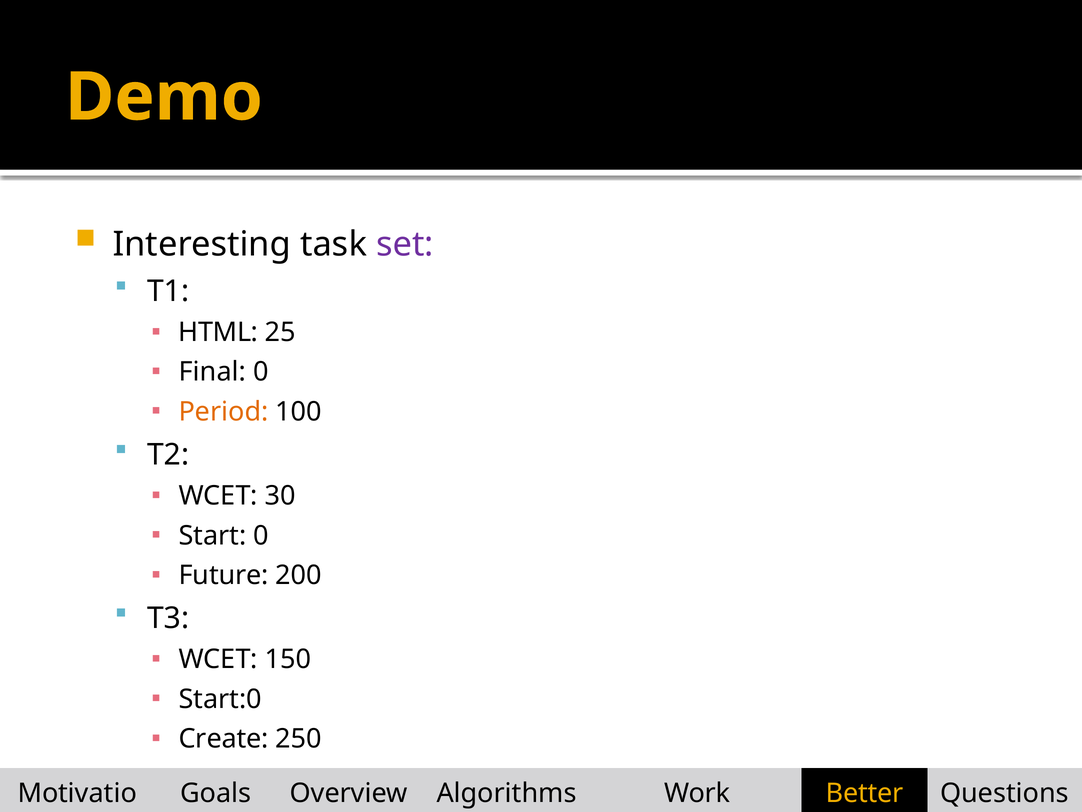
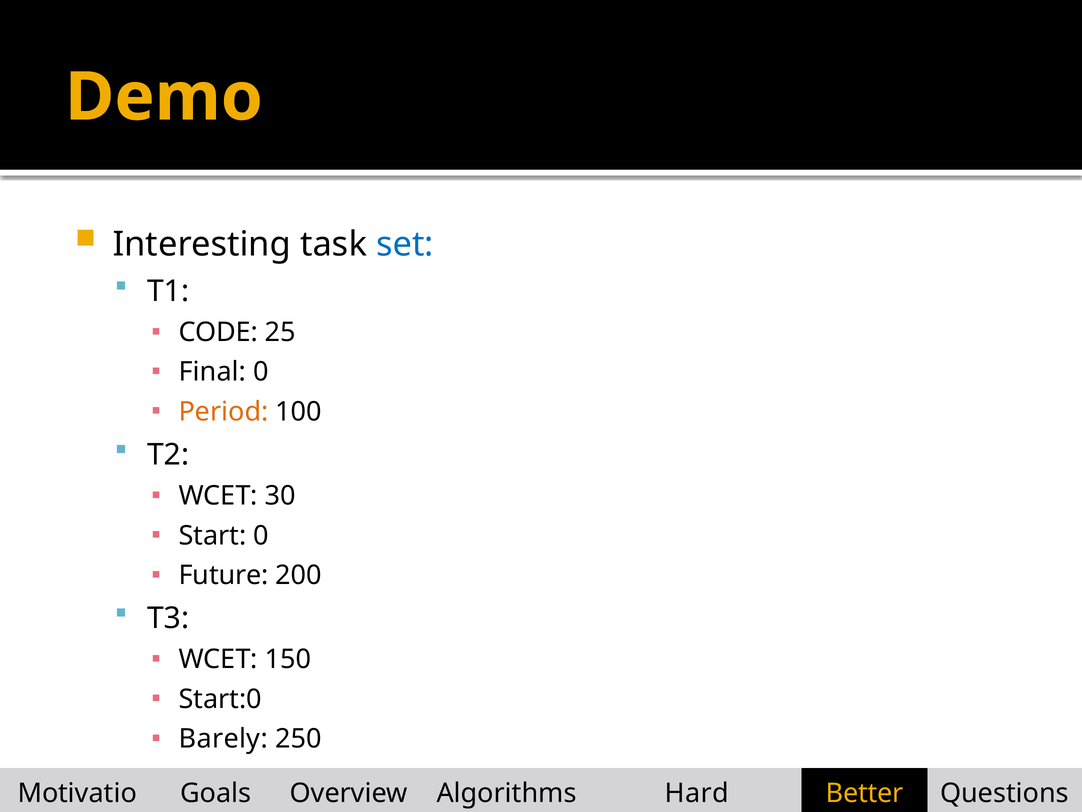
set colour: purple -> blue (405, 244)
HTML: HTML -> CODE (218, 332)
Create: Create -> Barely (223, 738)
Work: Work -> Hard (697, 793)
